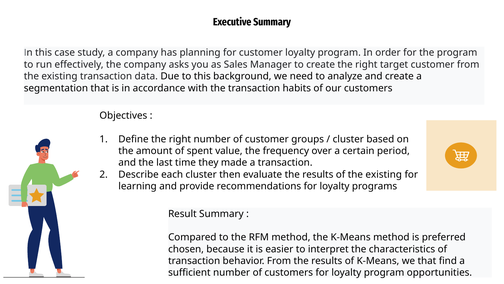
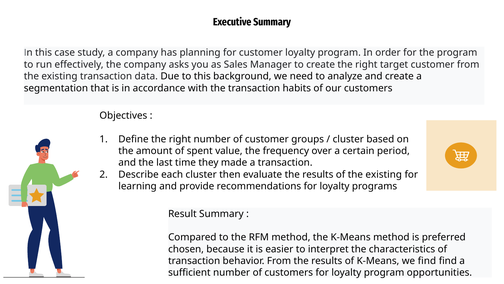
we that: that -> find (427, 260)
